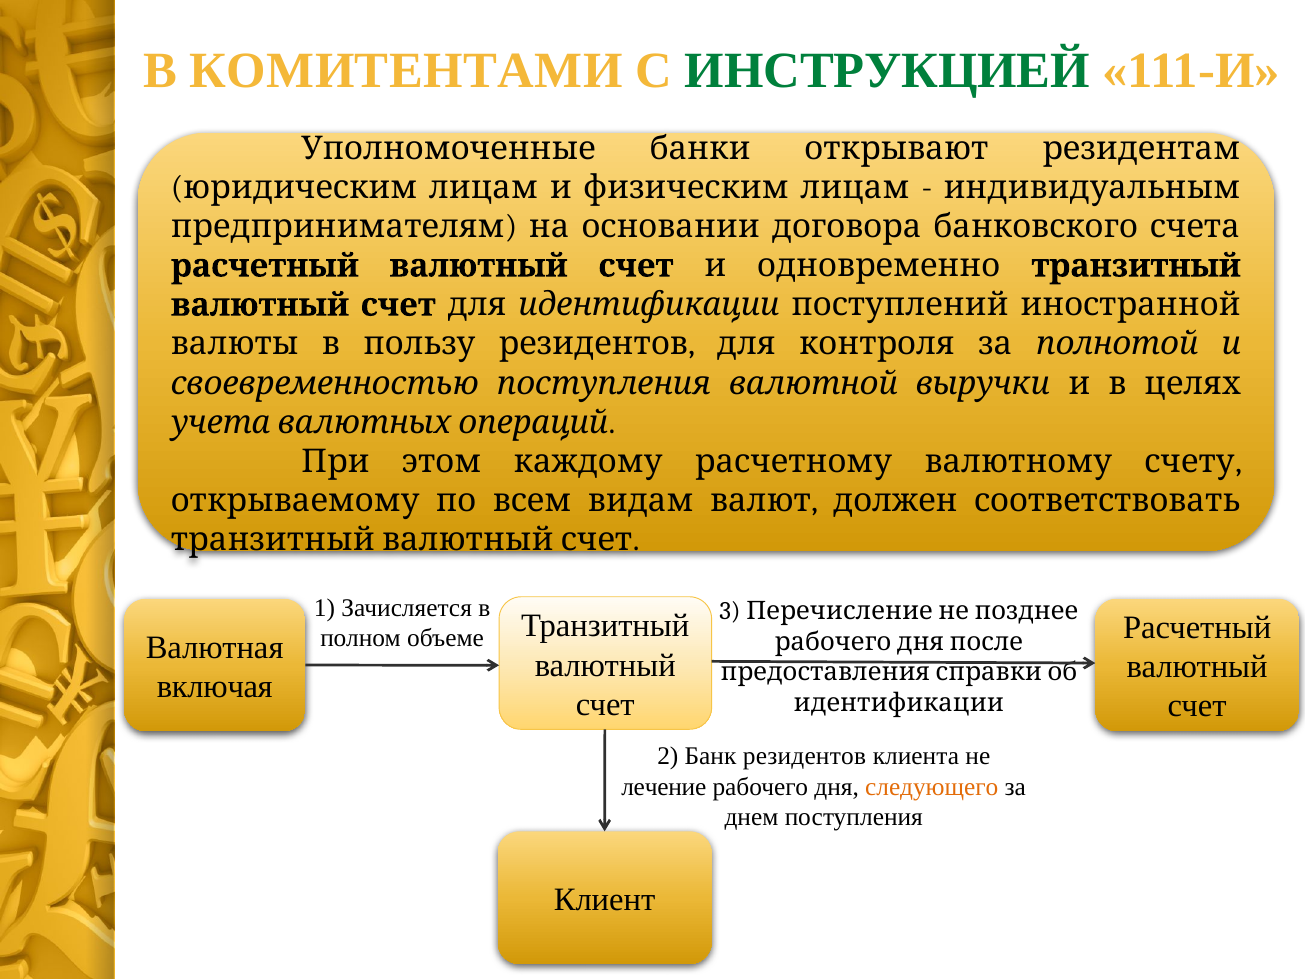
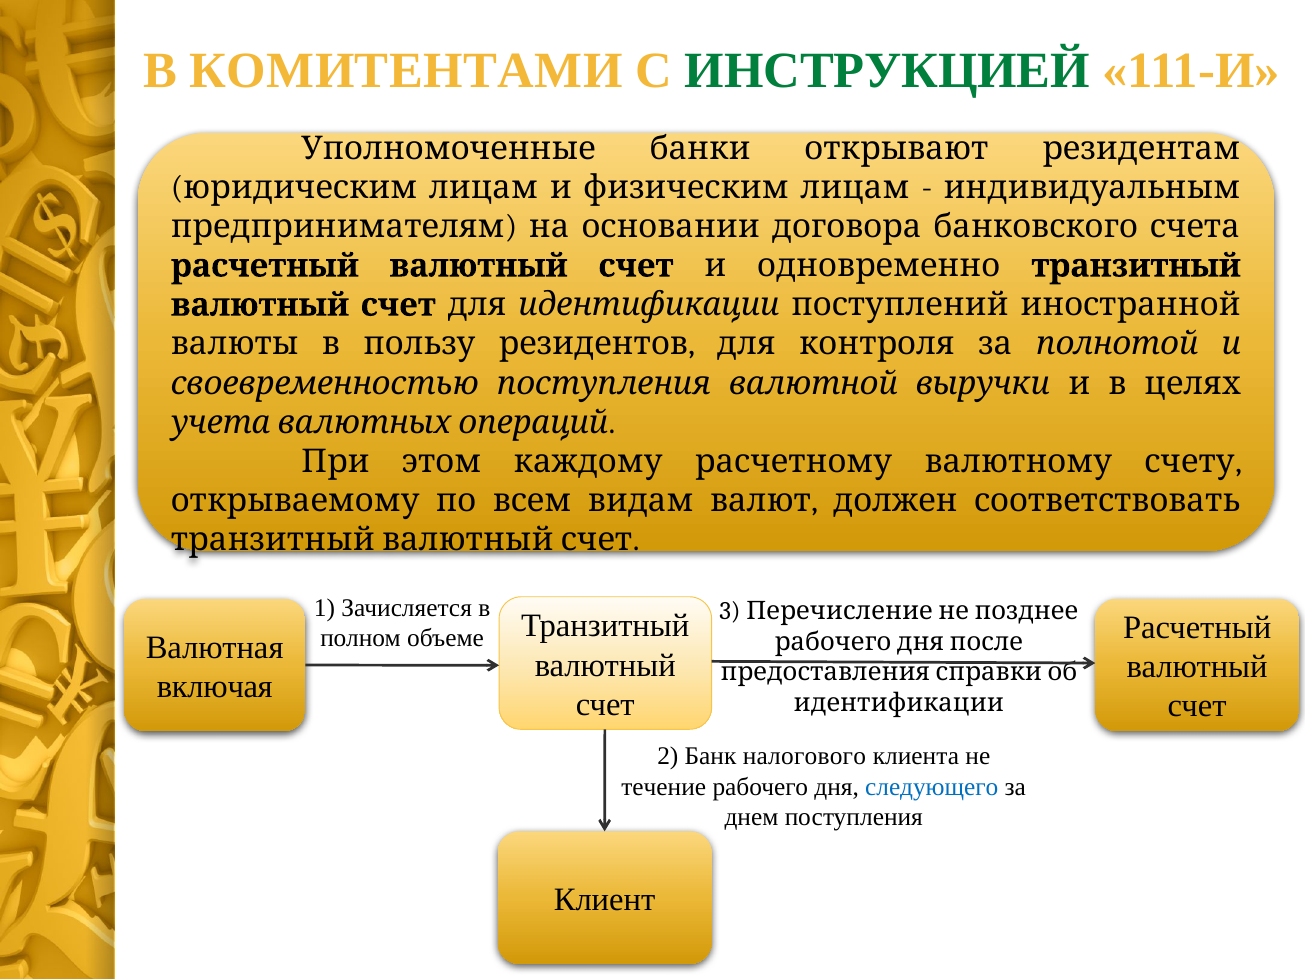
Банк резидентов: резидентов -> налогового (804, 756)
лечение: лечение -> течение (664, 787)
следующего colour: orange -> blue (932, 787)
